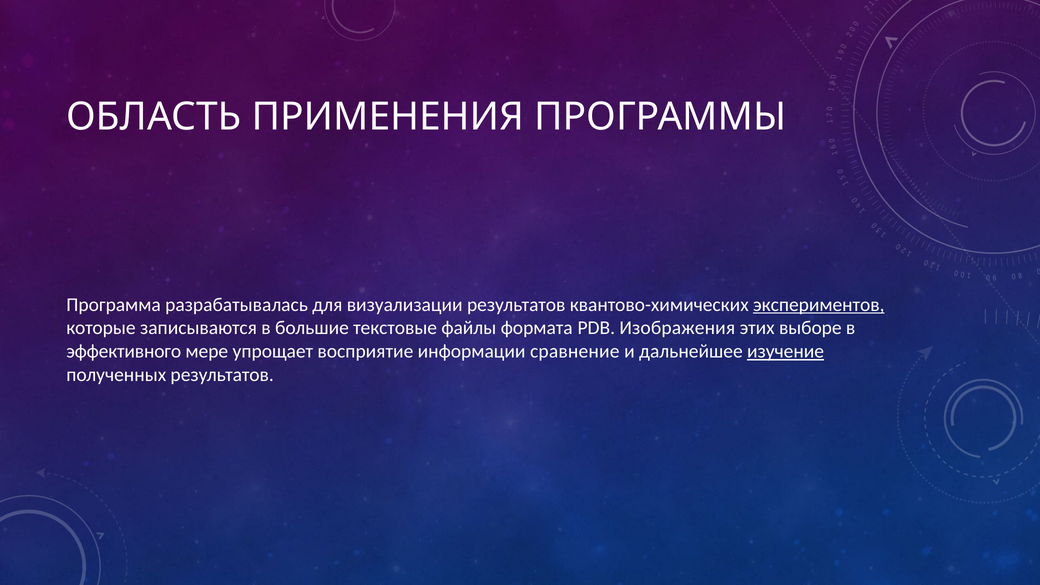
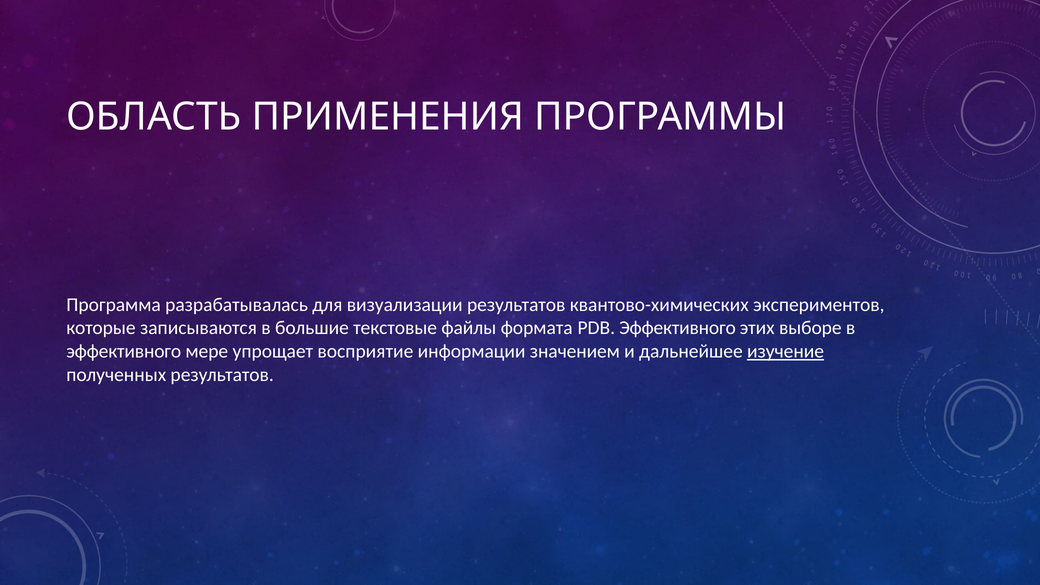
экспериментов underline: present -> none (819, 305)
PDB Изображения: Изображения -> Эффективного (677, 328)
сравнение: сравнение -> значением (575, 351)
